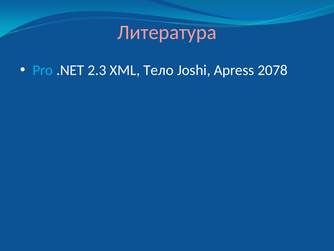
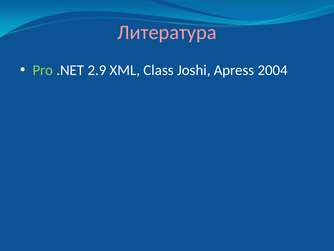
Pro colour: light blue -> light green (43, 70)
2.3: 2.3 -> 2.9 (97, 70)
Тело: Тело -> Class (159, 70)
2078: 2078 -> 2004 (273, 70)
